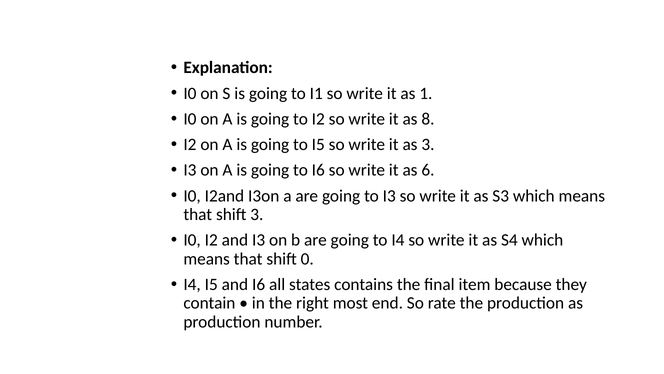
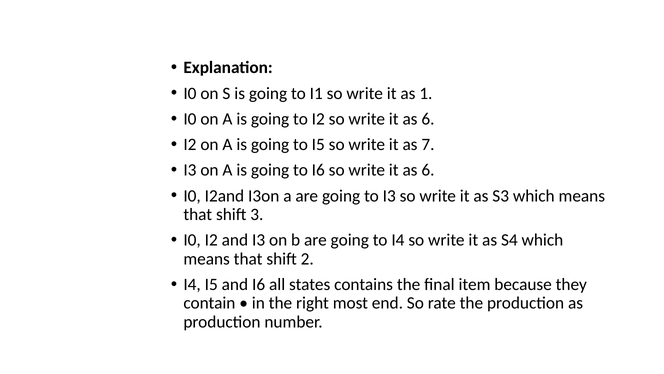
8: 8 -> 6 (428, 119)
as 3: 3 -> 7 (428, 144)
0: 0 -> 2 (307, 258)
